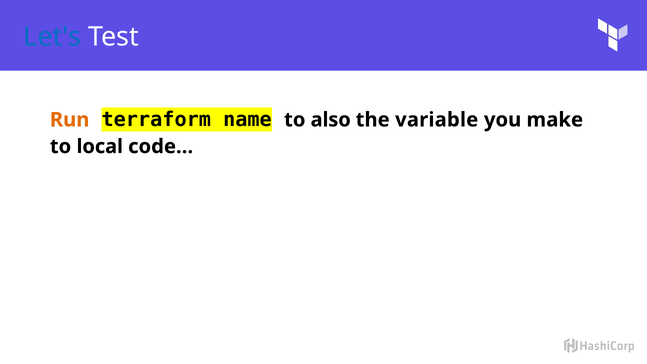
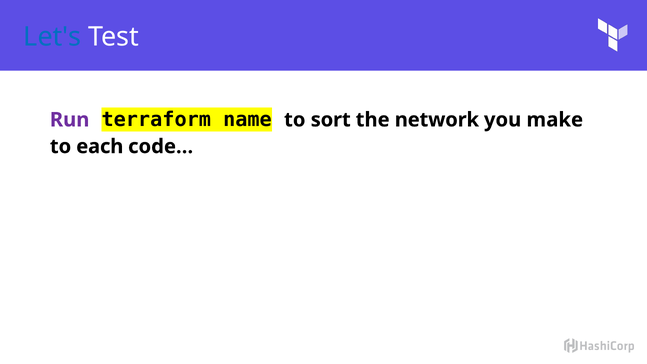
Run colour: orange -> purple (70, 120)
also: also -> sort (331, 120)
variable: variable -> network (437, 120)
local: local -> each (100, 146)
